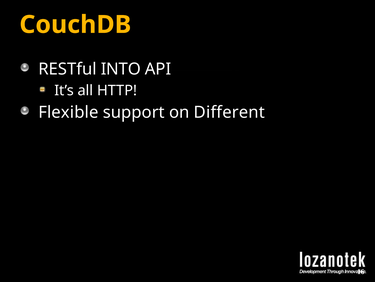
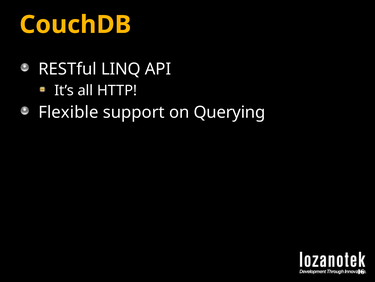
INTO: INTO -> LINQ (121, 69)
Different: Different -> Querying (229, 112)
